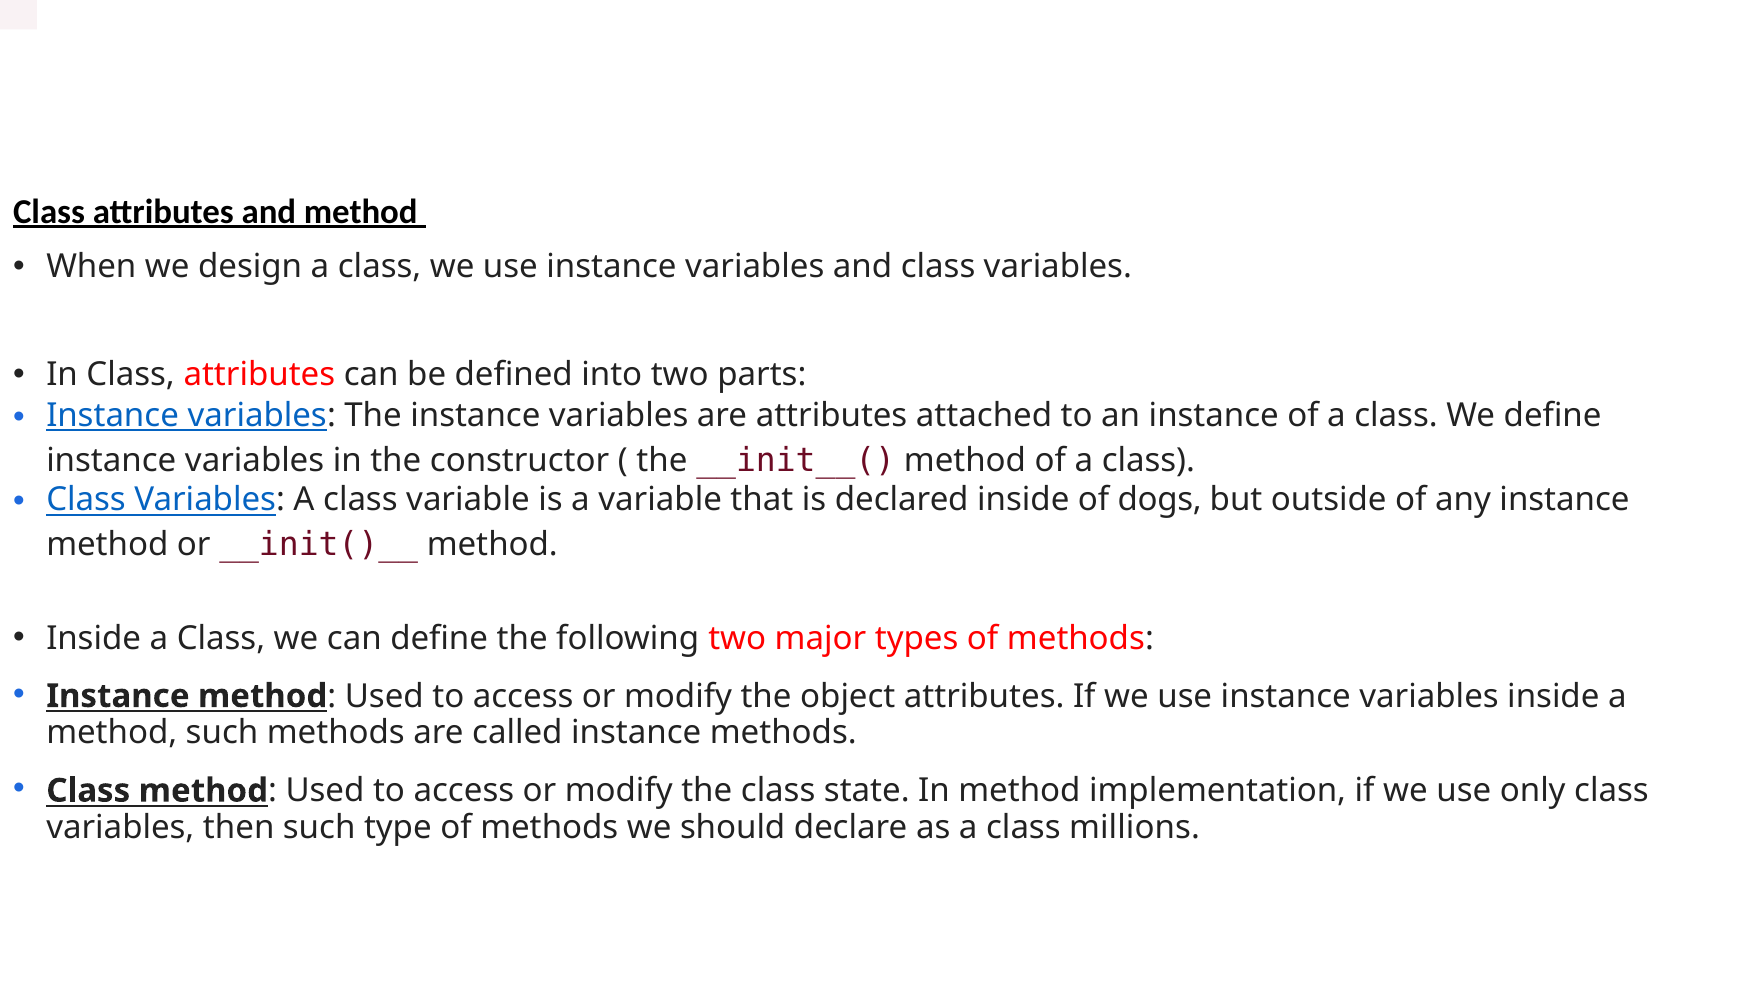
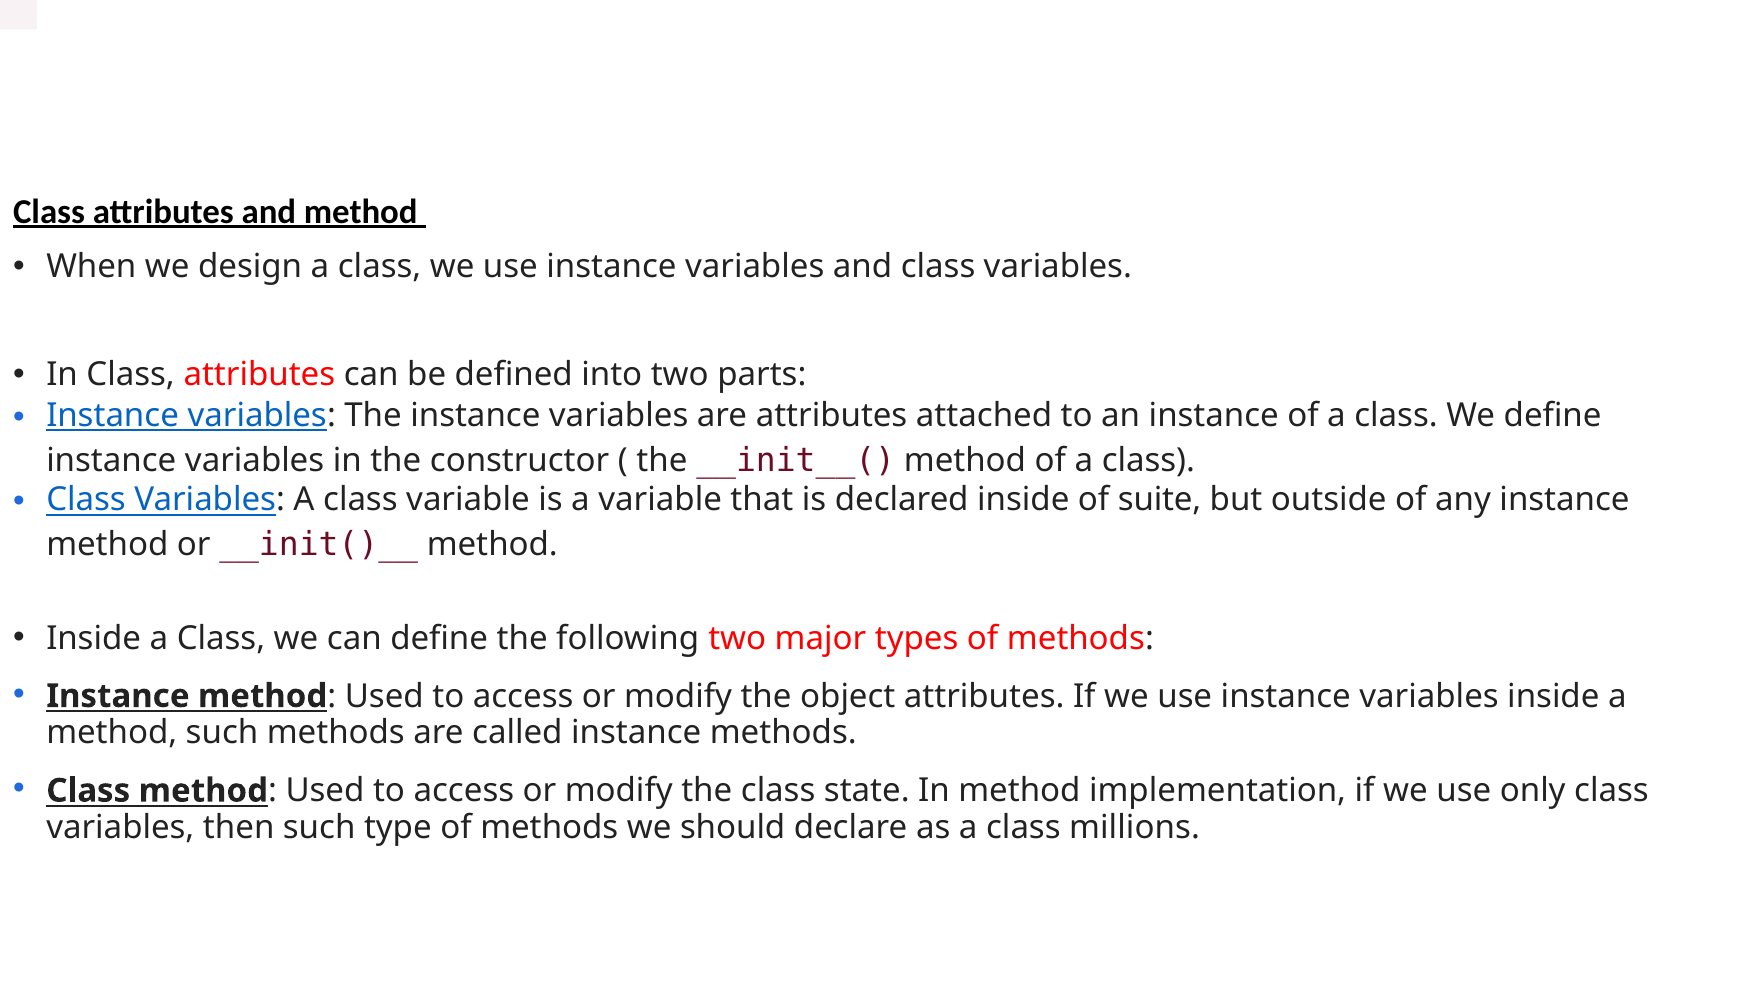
dogs: dogs -> suite (1160, 500)
